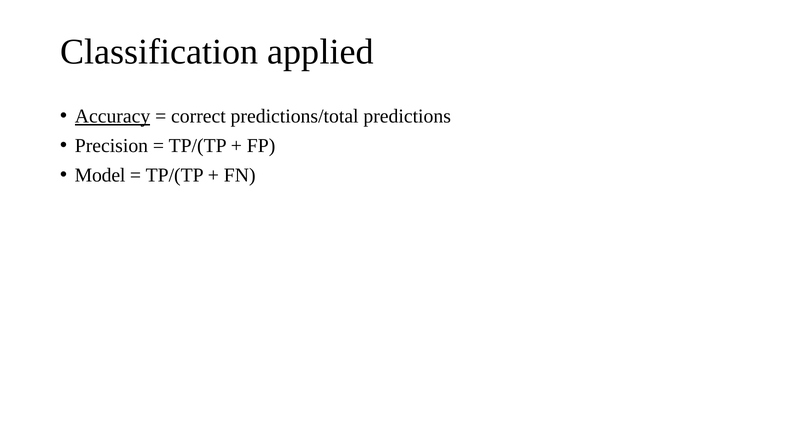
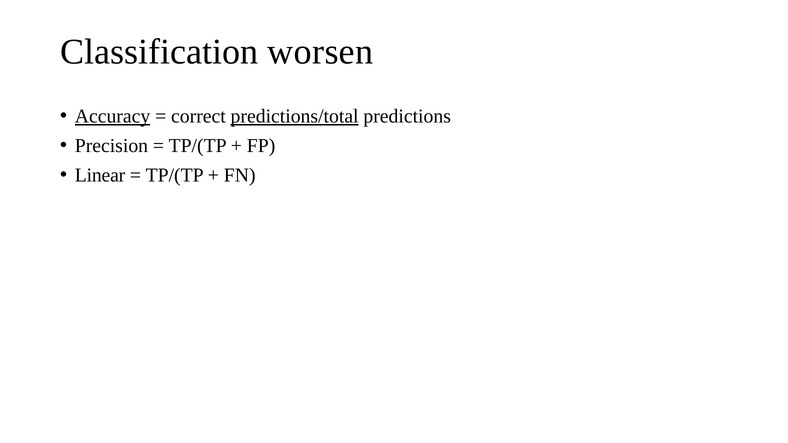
applied: applied -> worsen (320, 52)
predictions/total underline: none -> present (295, 116)
Model: Model -> Linear (100, 175)
